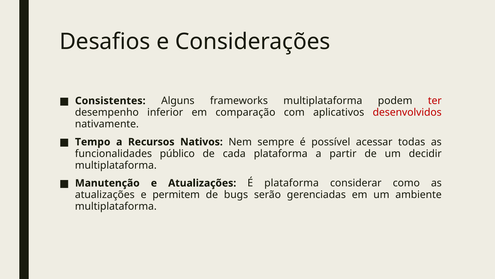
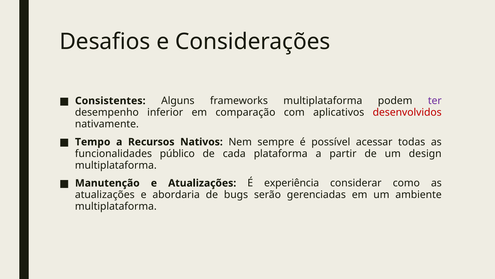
ter colour: red -> purple (435, 101)
decidir: decidir -> design (425, 153)
É plataforma: plataforma -> experiência (292, 183)
permitem: permitem -> abordaria (176, 194)
